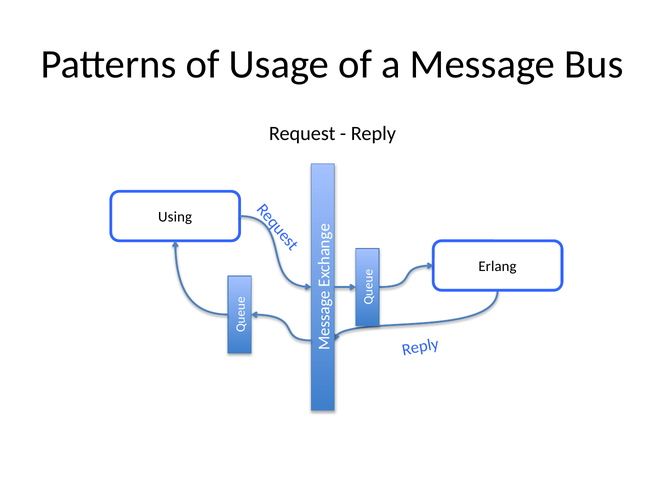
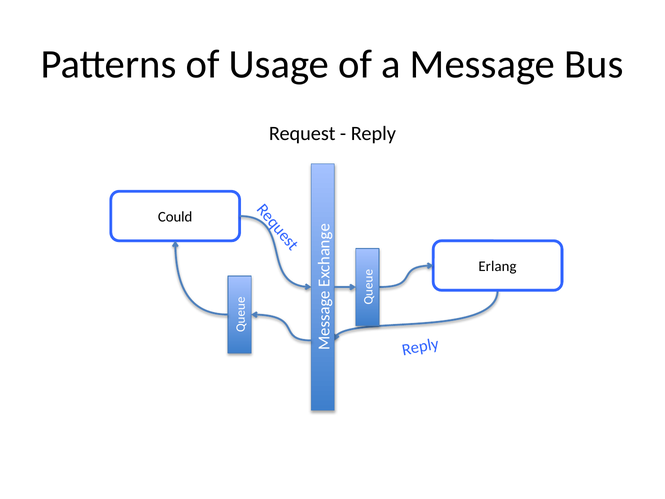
Using: Using -> Could (175, 217)
